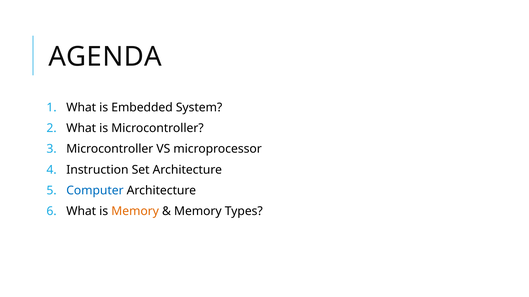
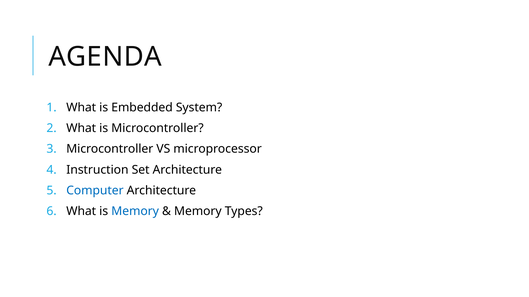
Memory colour: orange -> blue (135, 212)
